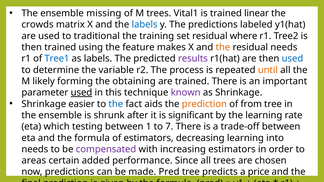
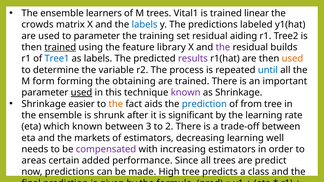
missing: missing -> learners (104, 13)
to traditional: traditional -> parameter (97, 36)
where: where -> aiding (244, 36)
trained underline: none -> present (60, 47)
makes: makes -> library (171, 47)
the colour: orange -> purple (223, 47)
residual needs: needs -> builds (284, 47)
used colour: blue -> orange (292, 59)
until colour: orange -> blue (268, 70)
likely: likely -> form (44, 81)
the colour: blue -> orange (116, 104)
prediction colour: orange -> blue (204, 104)
which testing: testing -> known (87, 127)
1: 1 -> 3 (149, 127)
7: 7 -> 2 (169, 127)
and the formula: formula -> markets (92, 138)
into: into -> well (275, 138)
chosen: chosen -> predict (271, 161)
made Pred: Pred -> High (169, 172)
price: price -> class (259, 172)
